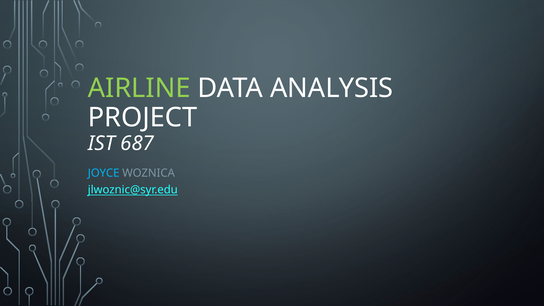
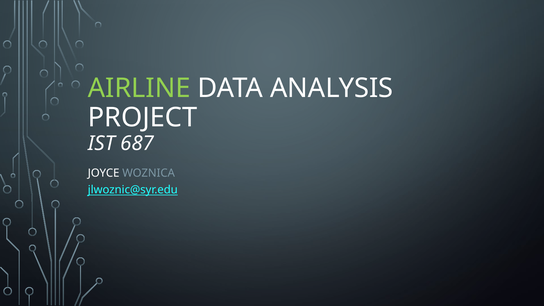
JOYCE colour: light blue -> white (104, 173)
